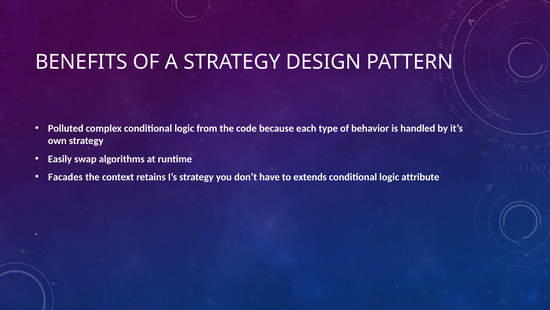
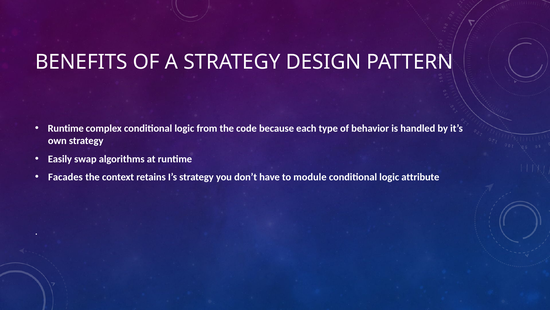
Polluted: Polluted -> Runtime (66, 128)
extends: extends -> module (310, 177)
